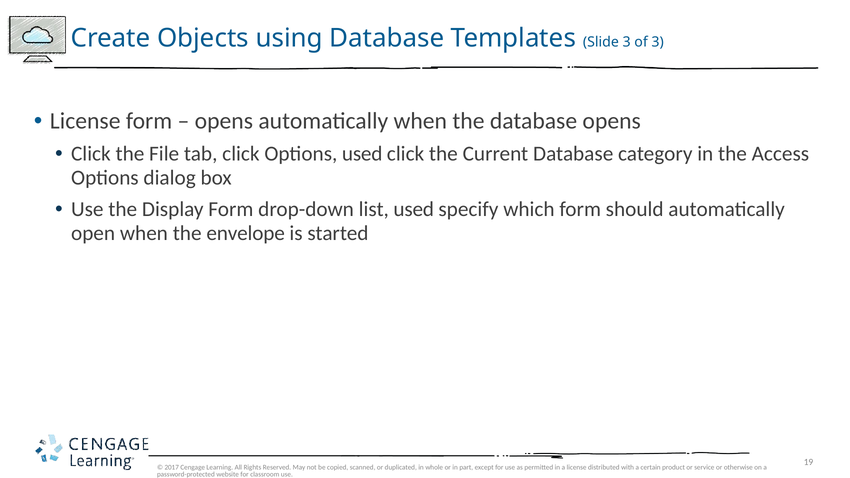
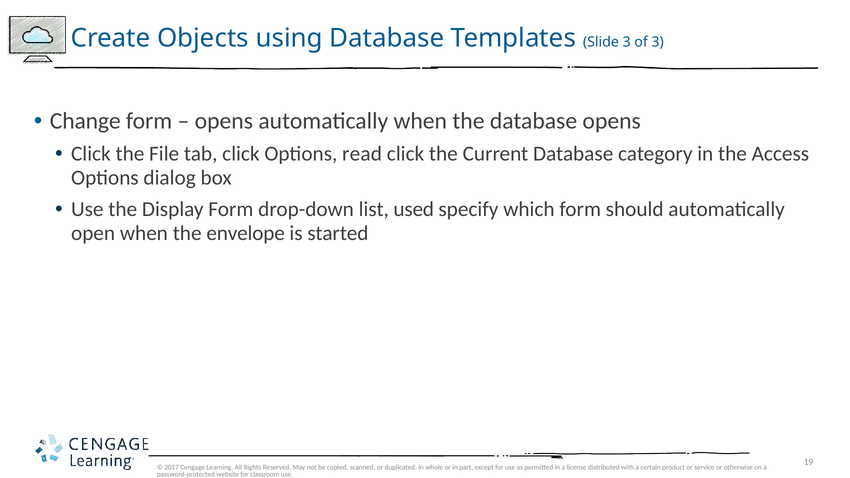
License: License -> Change (85, 121)
Options used: used -> read (362, 154)
